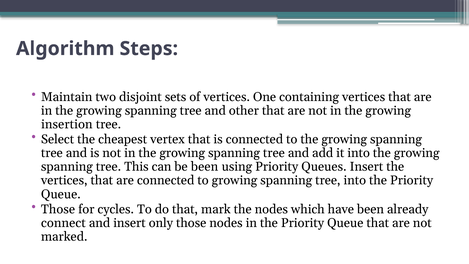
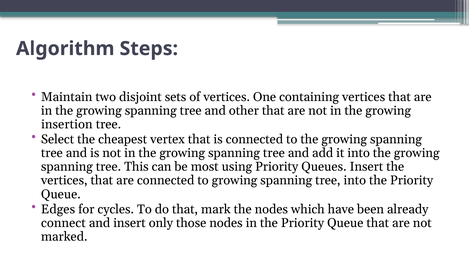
be been: been -> most (205, 167)
Those: Those -> Edges (58, 209)
